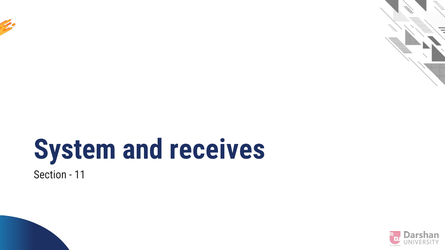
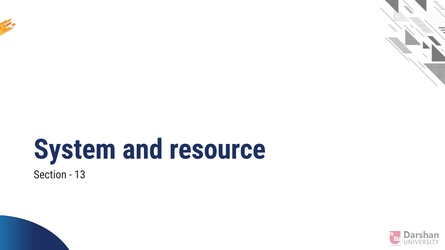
receives: receives -> resource (218, 150)
11: 11 -> 13 (80, 175)
